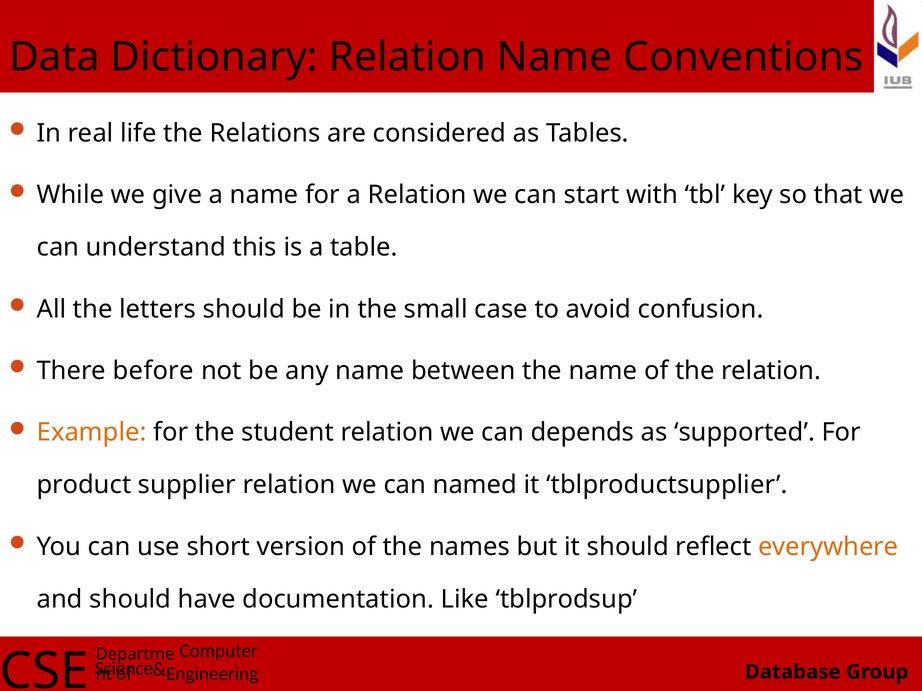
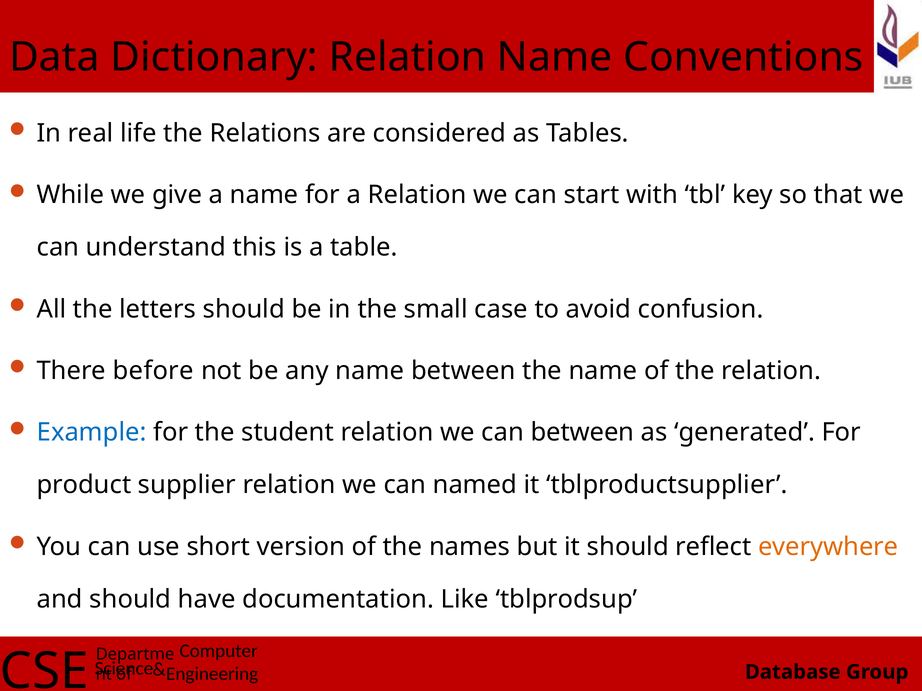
Example colour: orange -> blue (92, 433)
can depends: depends -> between (582, 433)
supported: supported -> generated (745, 433)
